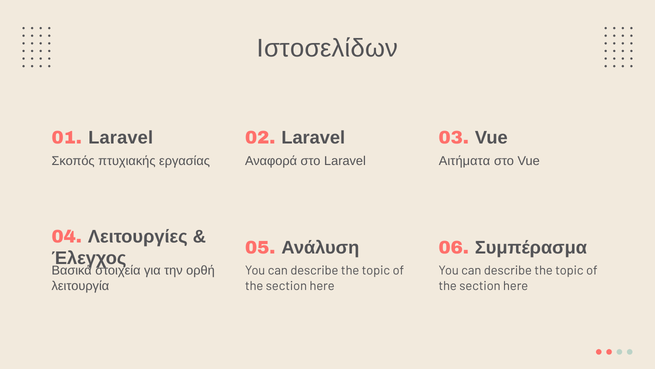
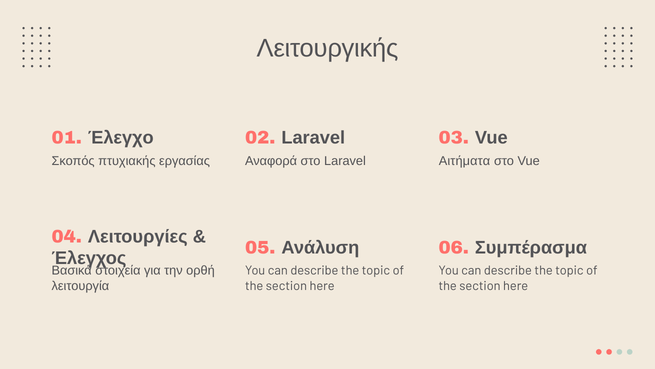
Ιστοσελίδων: Ιστοσελίδων -> Λειτουργικής (328, 48)
01 Laravel: Laravel -> Έλεγχο (121, 138)
